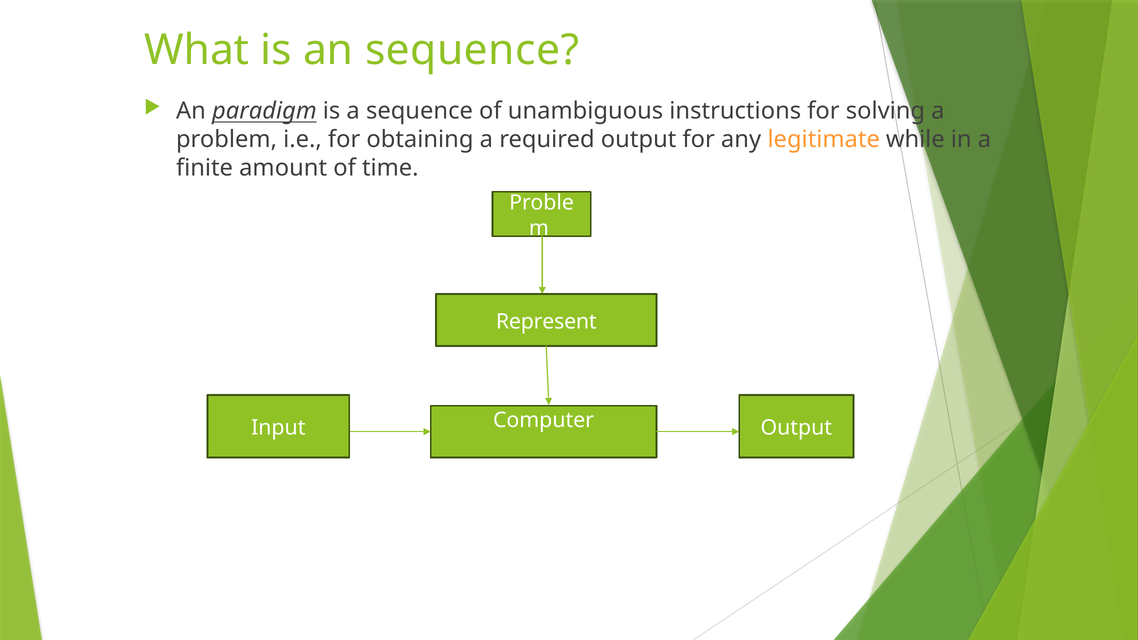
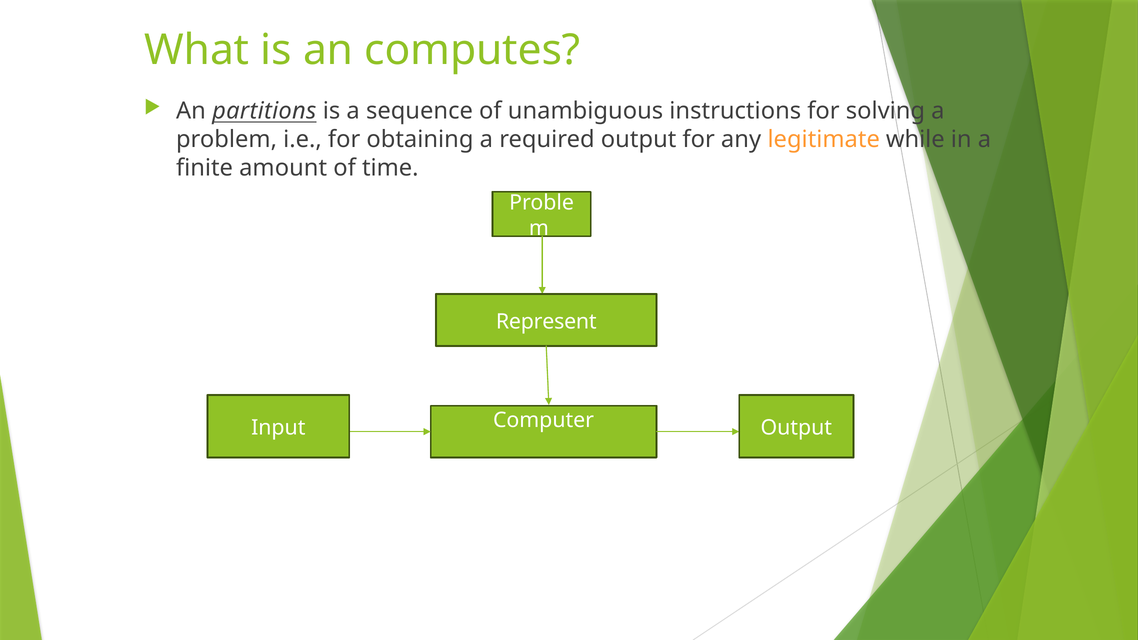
an sequence: sequence -> computes (472, 50)
paradigm: paradigm -> partitions (264, 111)
